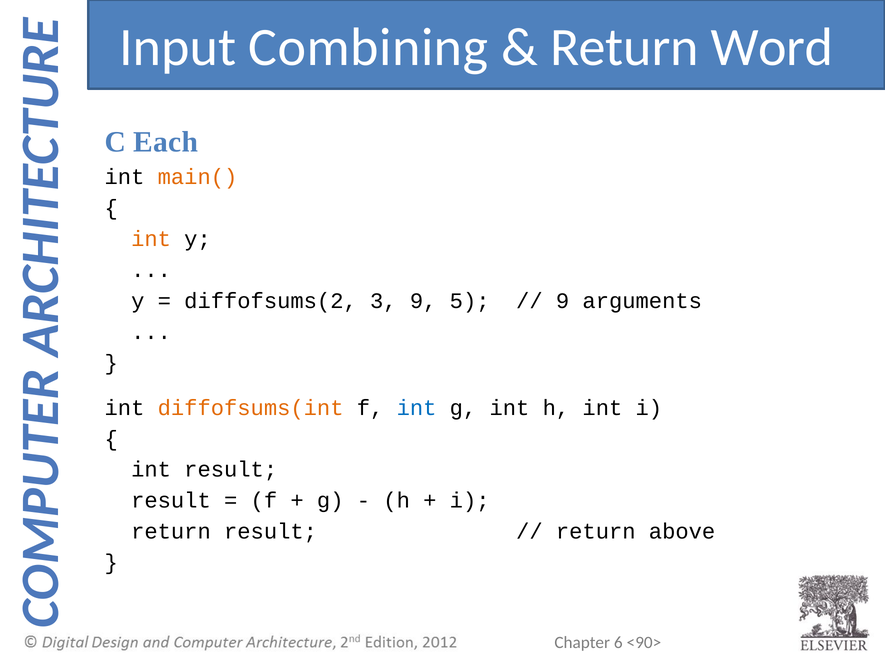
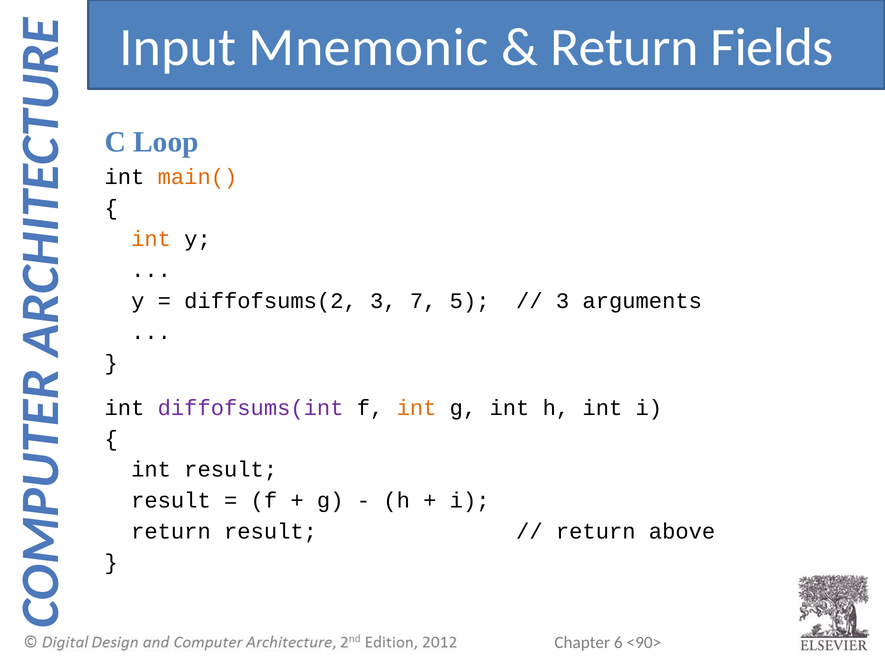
Combining: Combining -> Mnemonic (368, 47)
Word: Word -> Fields (772, 47)
Each: Each -> Loop (166, 142)
3 9: 9 -> 7 (423, 301)
9: 9 -> 3 (563, 301)
diffofsums(int colour: orange -> purple (251, 408)
int colour: blue -> orange (417, 408)
